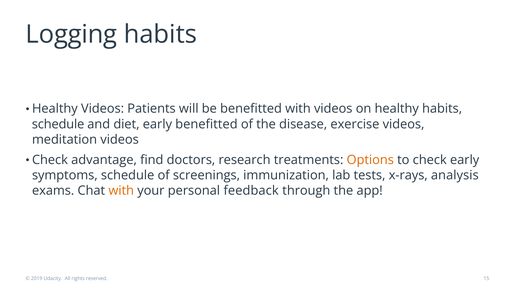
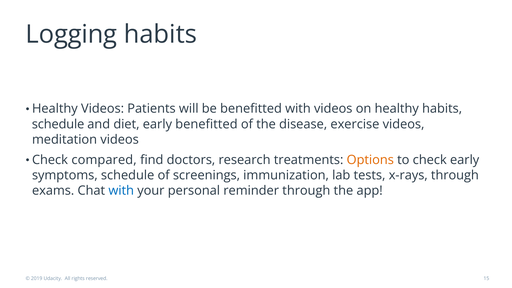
advantage: advantage -> compared (104, 160)
x-rays analysis: analysis -> through (455, 175)
with colour: orange -> blue (121, 191)
feedback: feedback -> reminder (251, 191)
